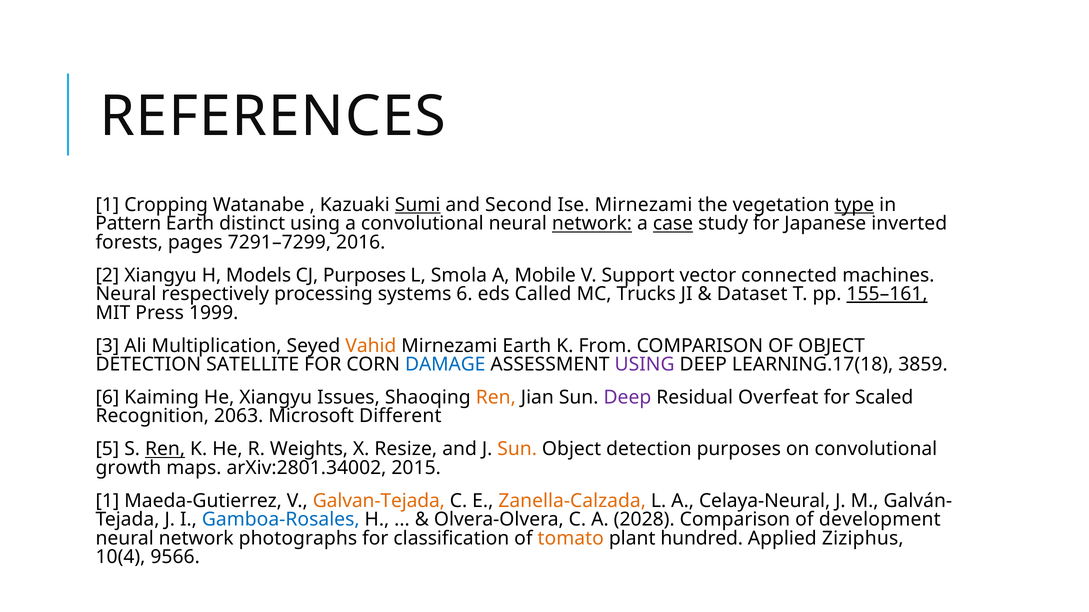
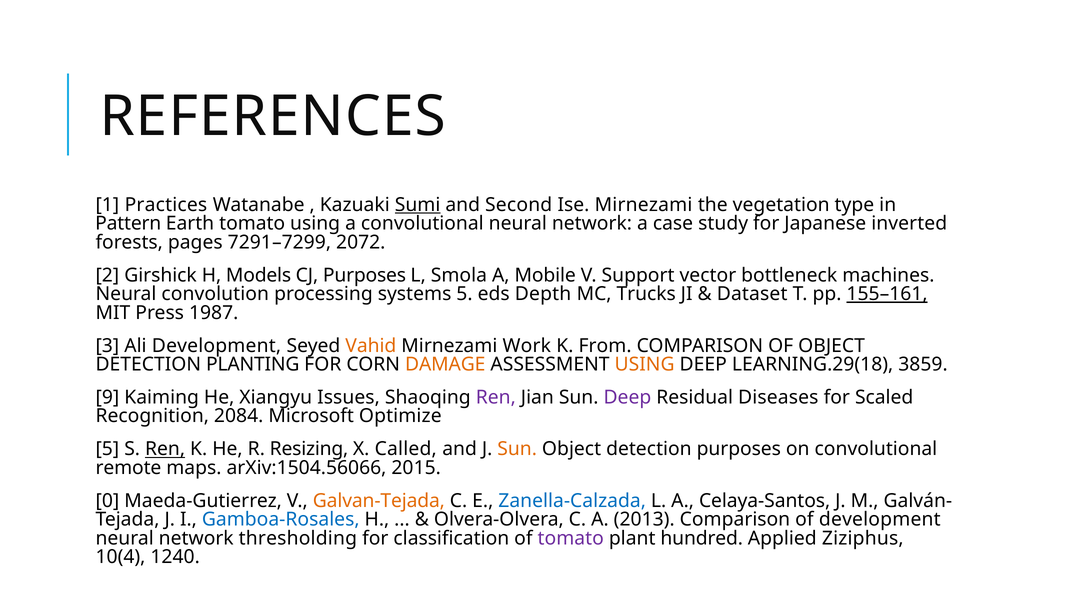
Cropping: Cropping -> Practices (166, 205)
type underline: present -> none (854, 205)
Earth distinct: distinct -> tomato (252, 224)
network underline: present -> none (592, 224)
case underline: present -> none (673, 224)
2016: 2016 -> 2072 (361, 243)
2 Xiangyu: Xiangyu -> Girshick (161, 276)
connected: connected -> bottleneck (789, 276)
respectively: respectively -> convolution (215, 294)
systems 6: 6 -> 5 (464, 294)
Called: Called -> Depth (543, 294)
1999: 1999 -> 1987 (214, 313)
Ali Multiplication: Multiplication -> Development (216, 346)
Mirnezami Earth: Earth -> Work (527, 346)
SATELLITE: SATELLITE -> PLANTING (253, 365)
DAMAGE colour: blue -> orange (445, 365)
USING colour: purple -> orange (645, 365)
LEARNING.17(18: LEARNING.17(18 -> LEARNING.29(18 (813, 365)
6: 6 -> 9 (107, 398)
Ren colour: orange -> purple (496, 398)
Overfeat: Overfeat -> Diseases (778, 398)
2063: 2063 -> 2084 (239, 416)
Different: Different -> Optimize (400, 416)
Weights: Weights -> Resizing (309, 449)
Resize: Resize -> Called (406, 449)
growth: growth -> remote (128, 468)
arXiv:2801.34002: arXiv:2801.34002 -> arXiv:1504.56066 (306, 468)
1: 1 -> 0 (107, 501)
Zanella-Calzada colour: orange -> blue (572, 501)
Celaya-Neural: Celaya-Neural -> Celaya-Santos (765, 501)
2028: 2028 -> 2013 (644, 520)
photographs: photographs -> thresholding (298, 539)
tomato colour: orange -> purple (571, 539)
9566: 9566 -> 1240 (175, 557)
